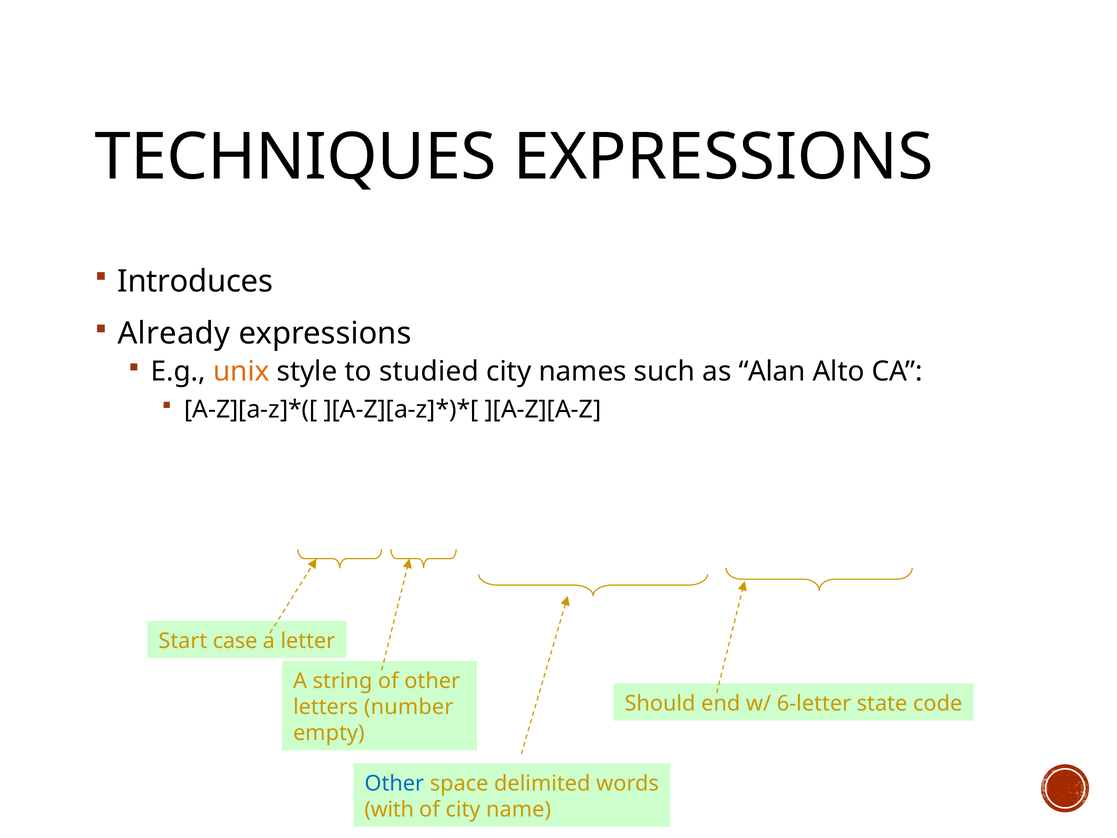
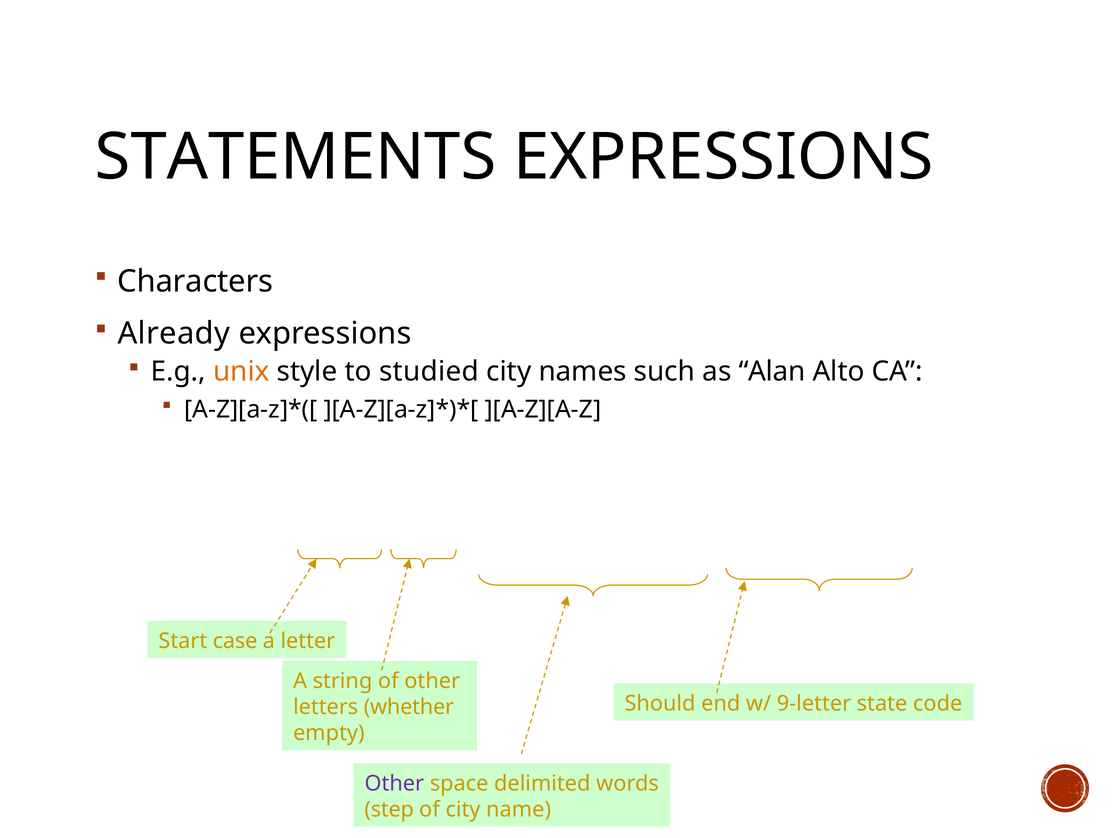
TECHNIQUES: TECHNIQUES -> STATEMENTS (296, 157)
Introduces: Introduces -> Characters (195, 281)
6-letter: 6-letter -> 9-letter (814, 703)
number: number -> whether (409, 707)
Other colour: blue -> purple (394, 783)
with: with -> step (389, 809)
